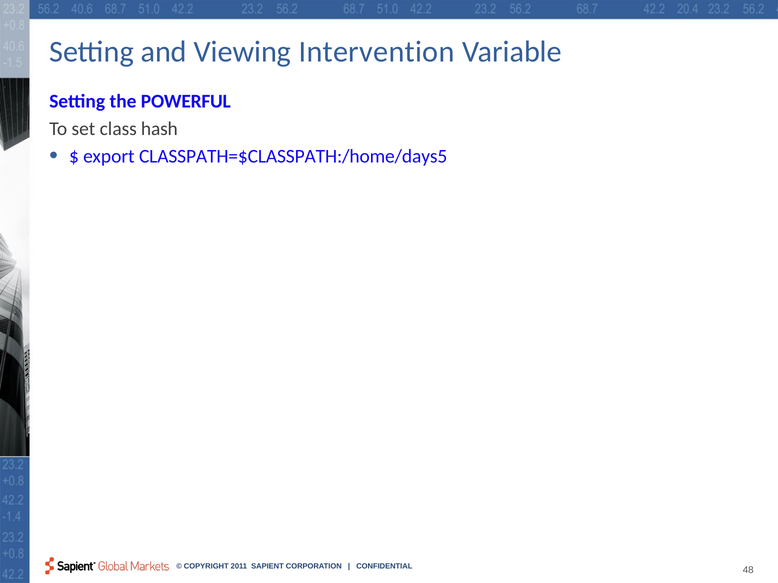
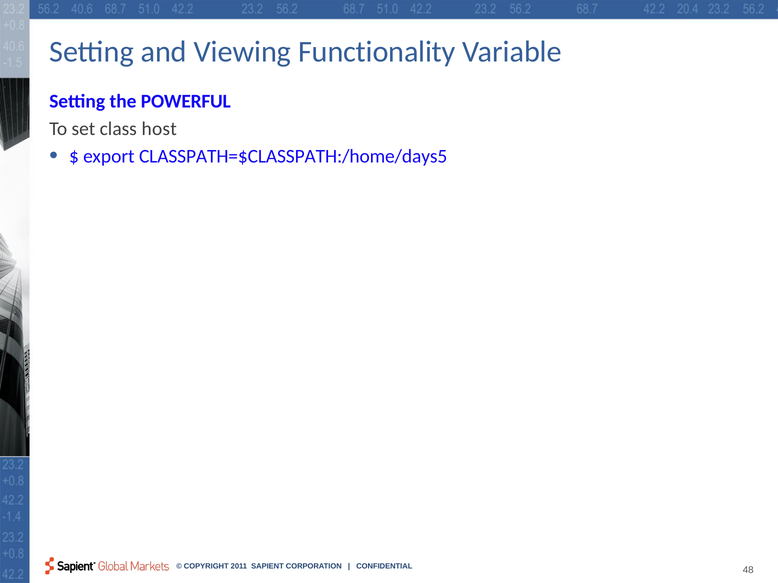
Intervention: Intervention -> Functionality (377, 52)
hash: hash -> host (159, 129)
